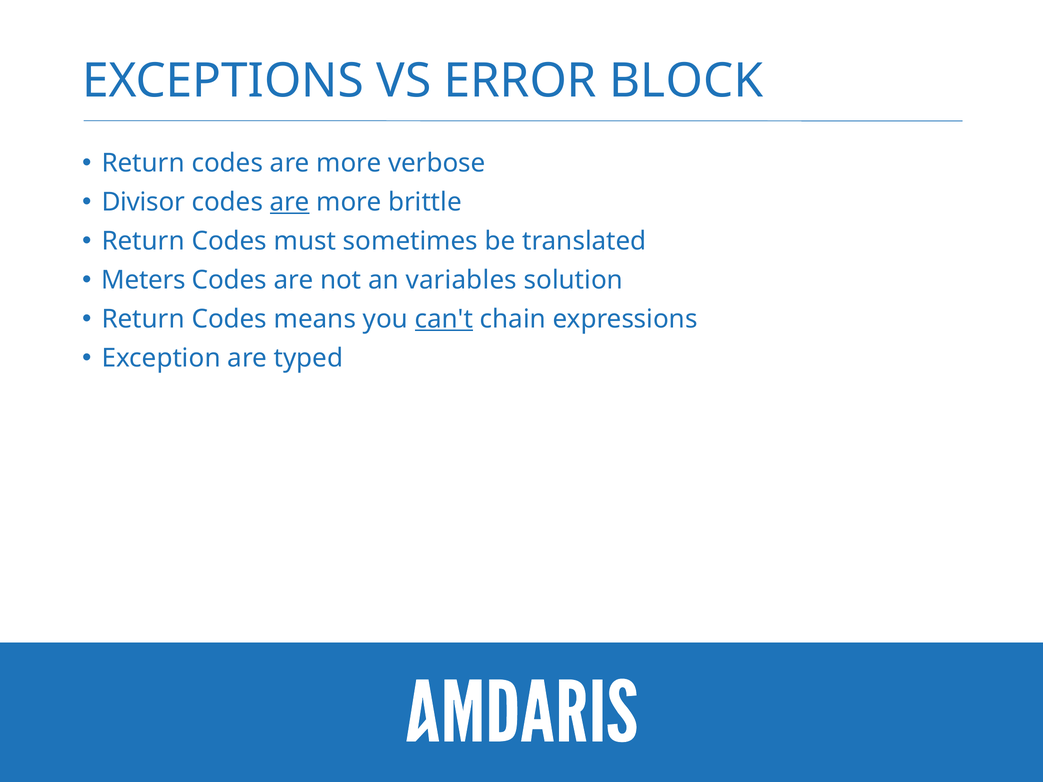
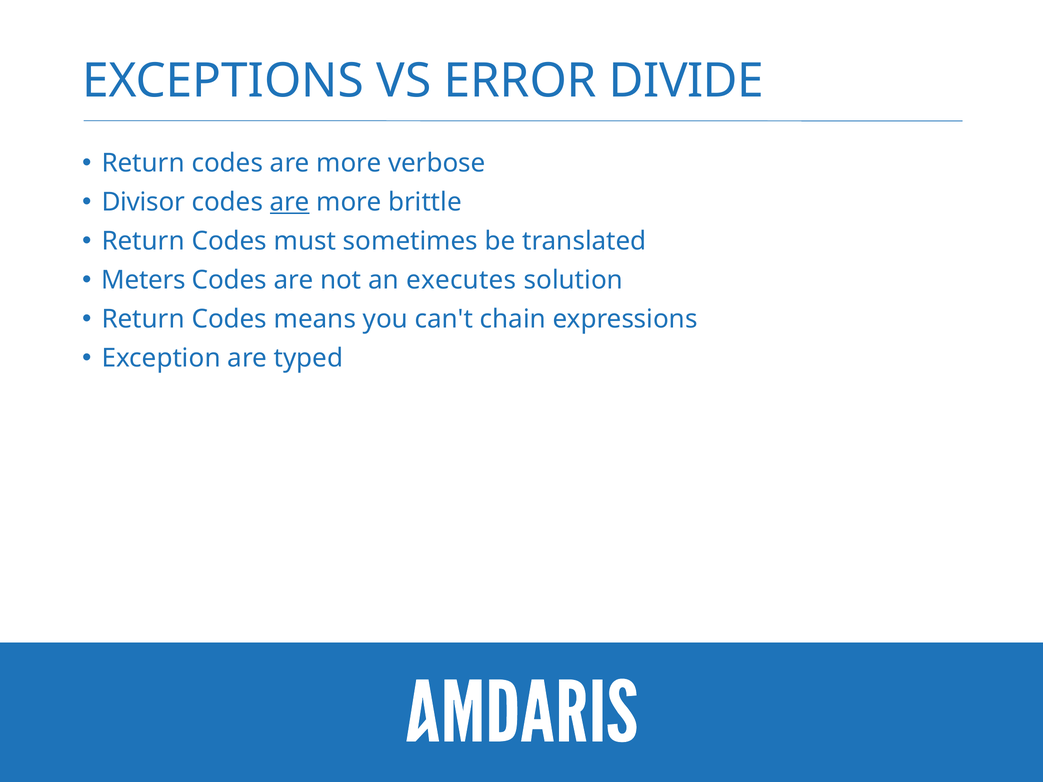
BLOCK: BLOCK -> DIVIDE (686, 81)
variables: variables -> executes (461, 280)
can't underline: present -> none (444, 319)
